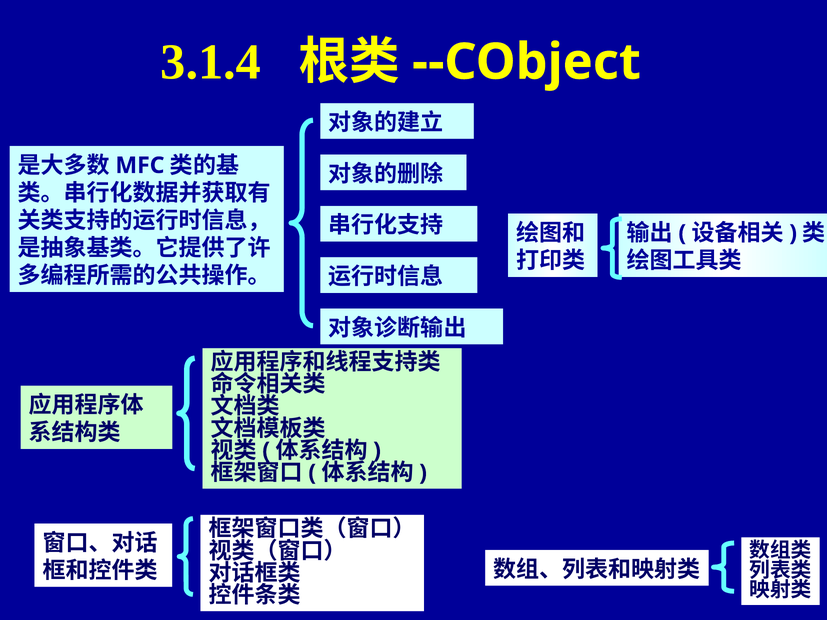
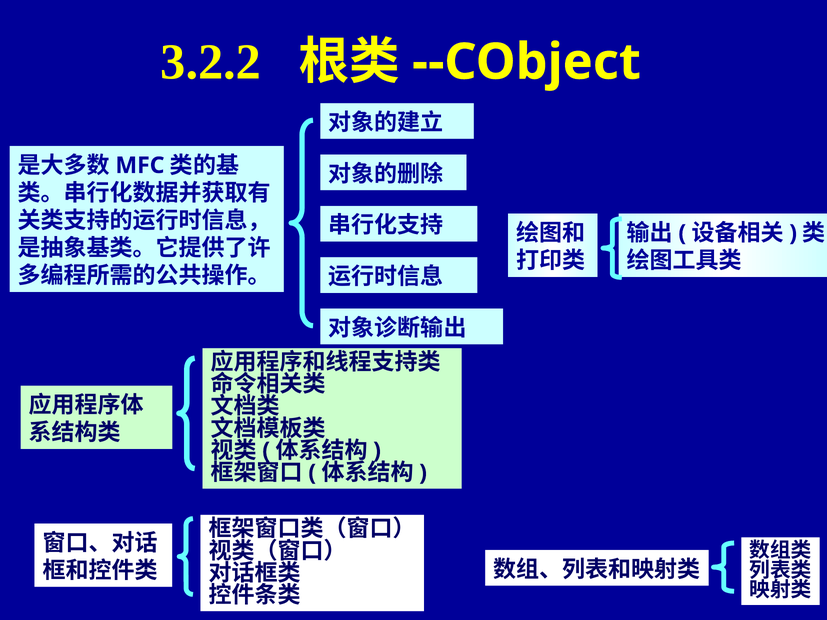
3.1.4: 3.1.4 -> 3.2.2 (211, 62)
